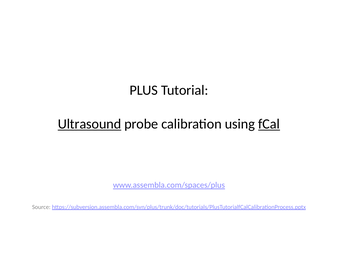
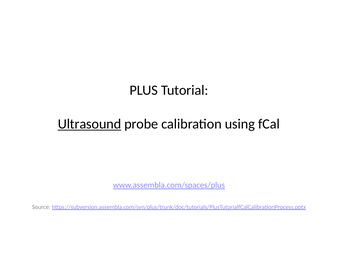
fCal underline: present -> none (269, 124)
